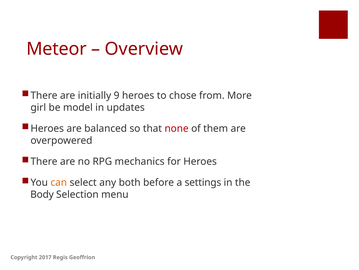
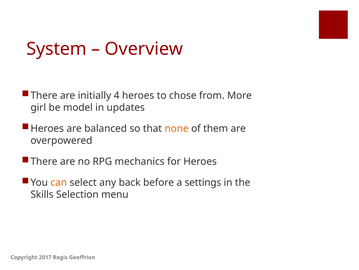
Meteor: Meteor -> System (57, 49)
9: 9 -> 4 (117, 95)
none colour: red -> orange (177, 128)
both: both -> back (130, 182)
Body: Body -> Skills (42, 194)
